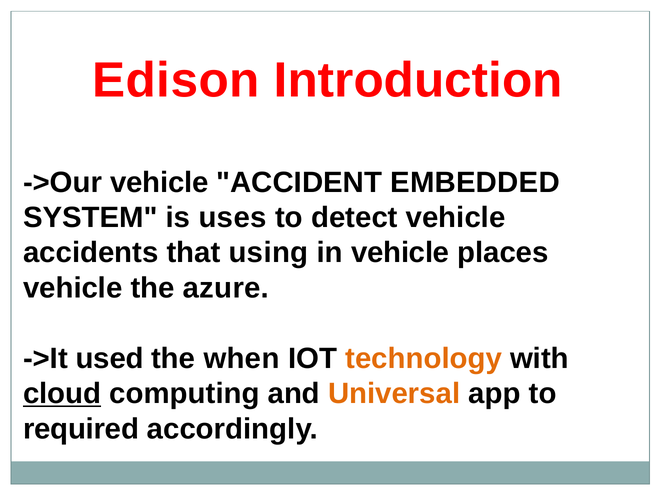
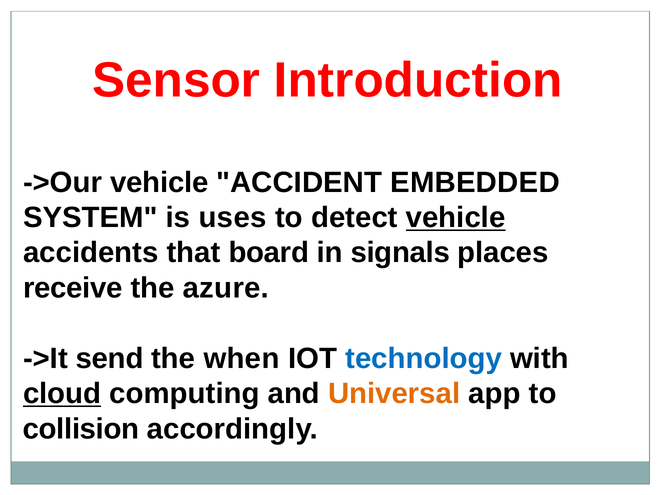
Edison: Edison -> Sensor (176, 81)
vehicle underline: none -> present (456, 218)
using: using -> board (269, 253)
in vehicle: vehicle -> signals (400, 253)
vehicle: vehicle -> receive (73, 288)
used: used -> send (110, 359)
technology colour: orange -> blue (424, 359)
required: required -> collision (81, 429)
